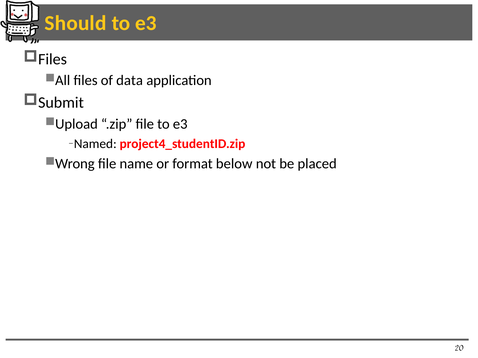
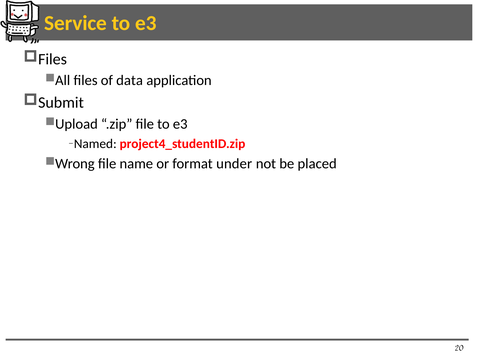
Should: Should -> Service (76, 23)
below: below -> under (234, 164)
